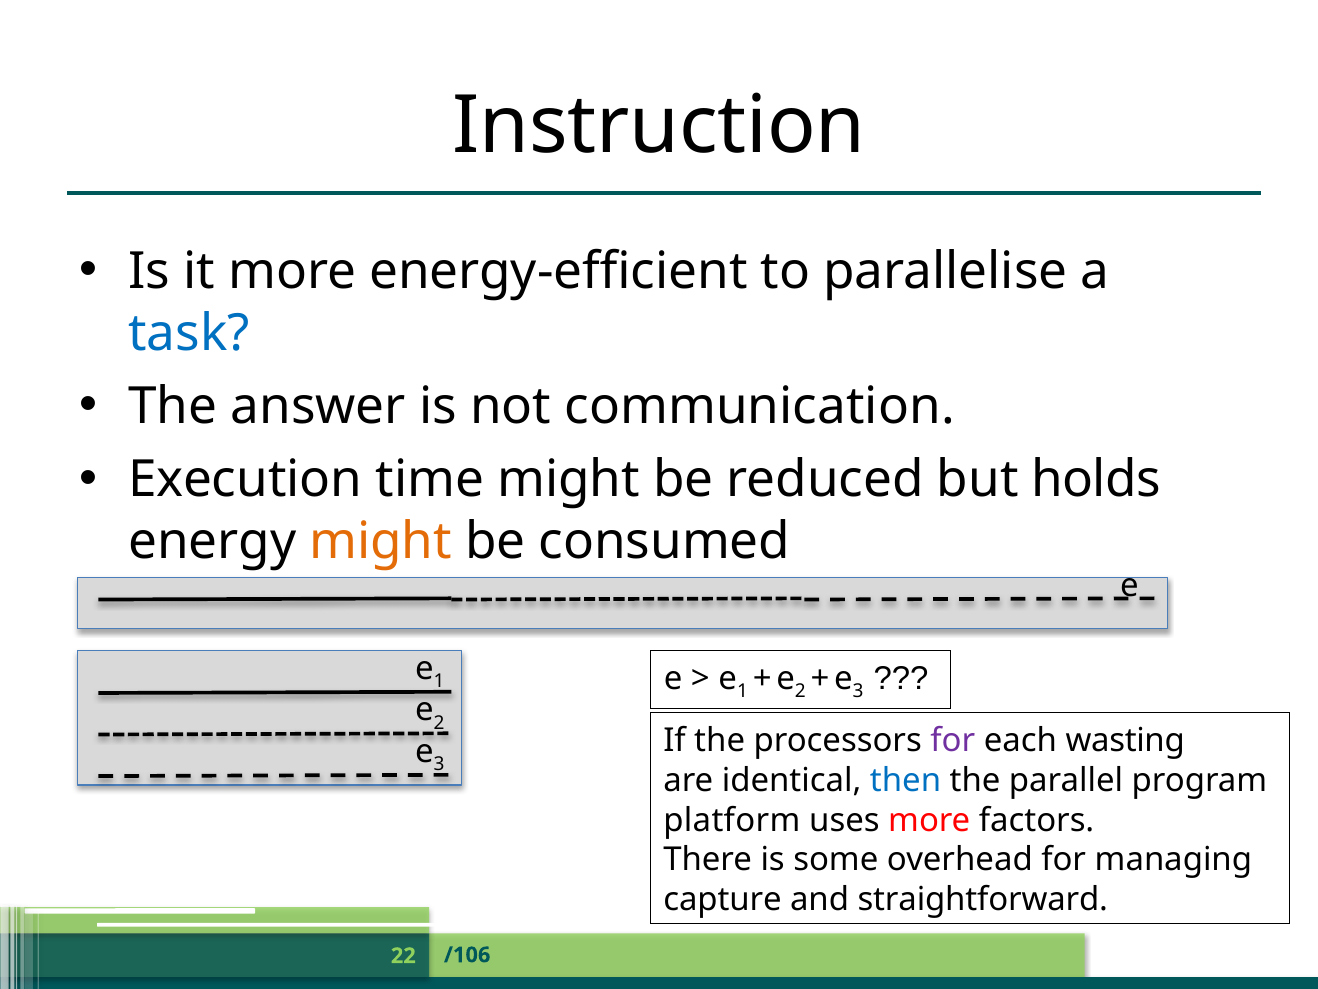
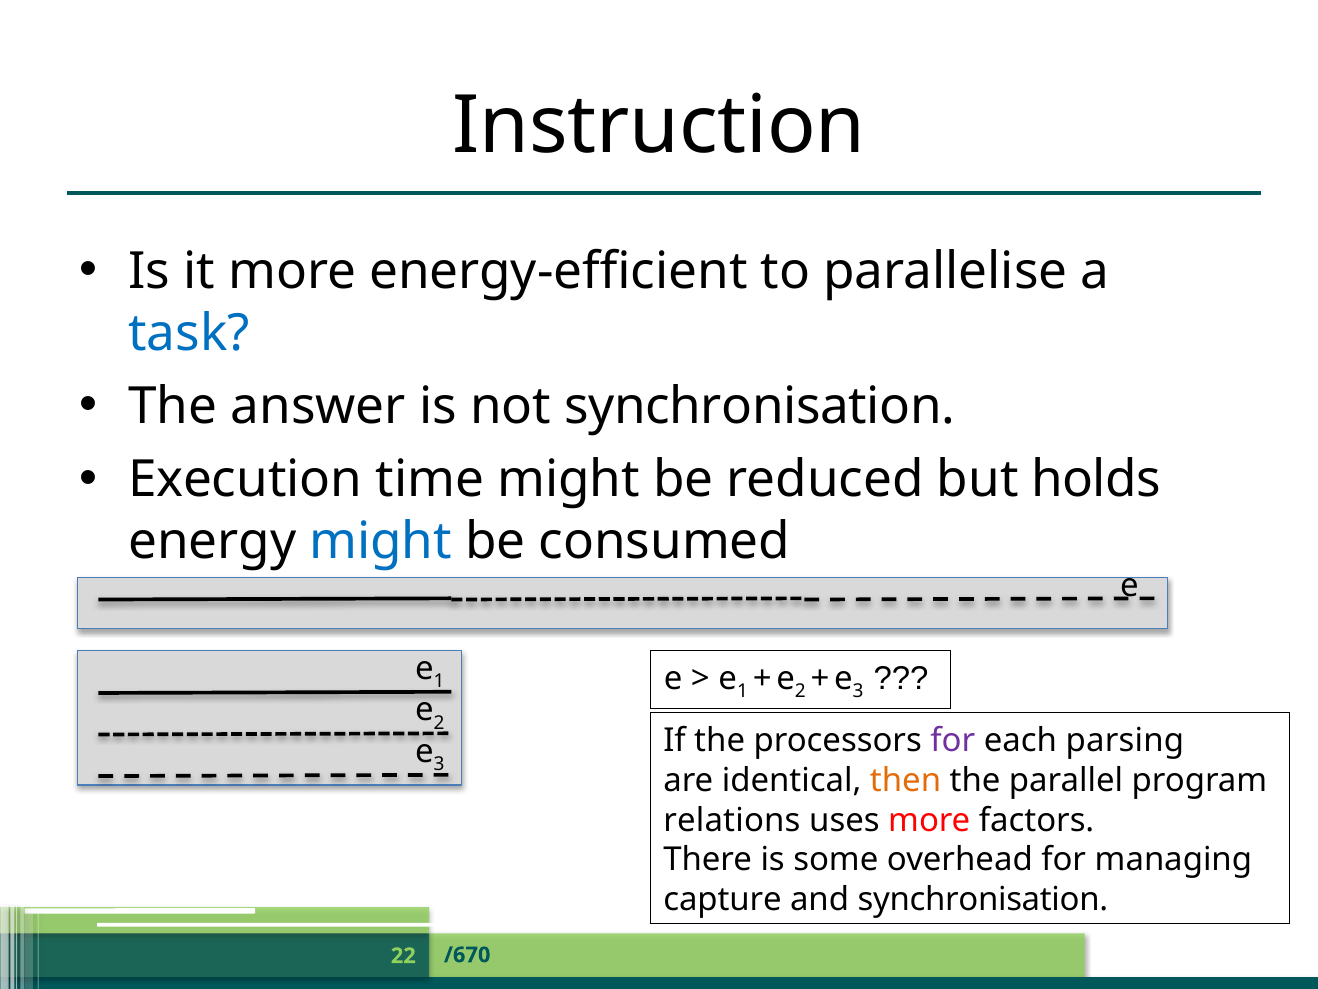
not communication: communication -> synchronisation (760, 406)
might colour: orange -> blue (381, 541)
wasting: wasting -> parsing (1125, 741)
then colour: blue -> orange (906, 780)
platform: platform -> relations (732, 820)
and straightforward: straightforward -> synchronisation (983, 899)
/106: /106 -> /670 (467, 955)
